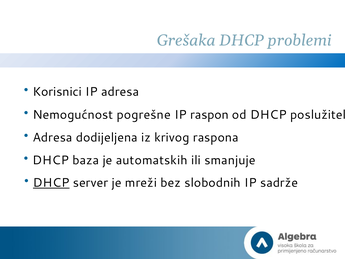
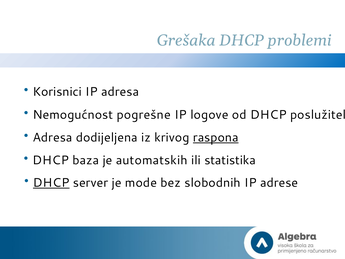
raspon: raspon -> logove (209, 115)
raspona underline: none -> present (216, 137)
smanjuje: smanjuje -> statistika (230, 160)
mreži: mreži -> mode (141, 183)
sadrže: sadrže -> adrese (279, 183)
